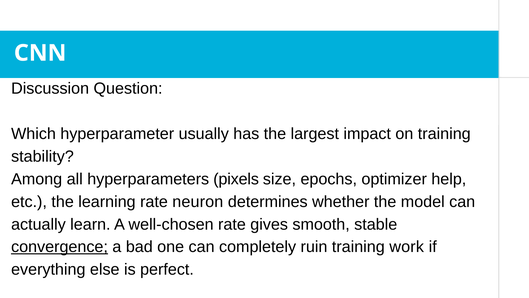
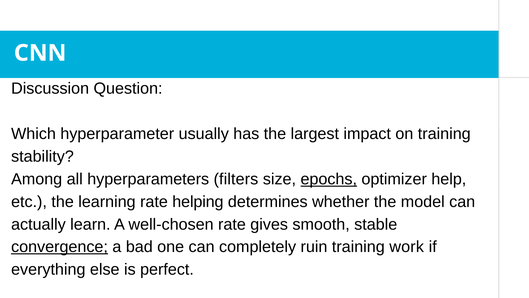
pixels: pixels -> filters (236, 179)
epochs underline: none -> present (329, 179)
neuron: neuron -> helping (198, 201)
